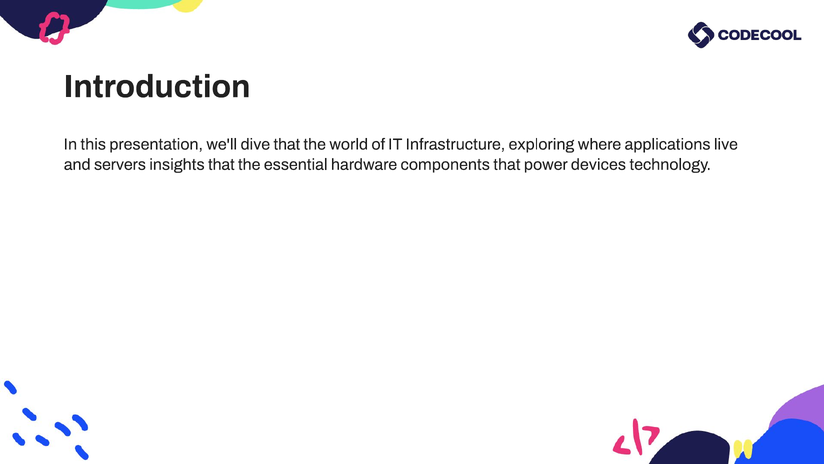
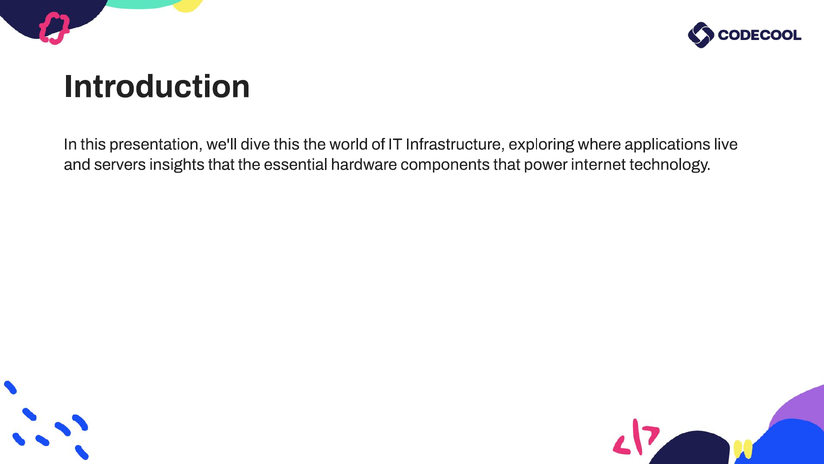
dive that: that -> this (287, 144)
devices: devices -> internet (598, 164)
